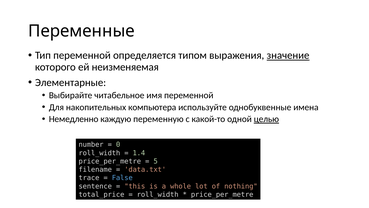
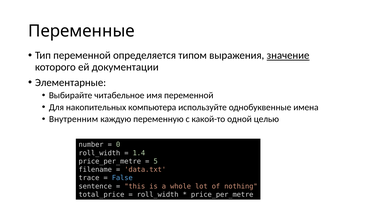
неизменяемая: неизменяемая -> документации (125, 67)
Немедленно: Немедленно -> Внутренним (74, 119)
целью underline: present -> none (266, 119)
